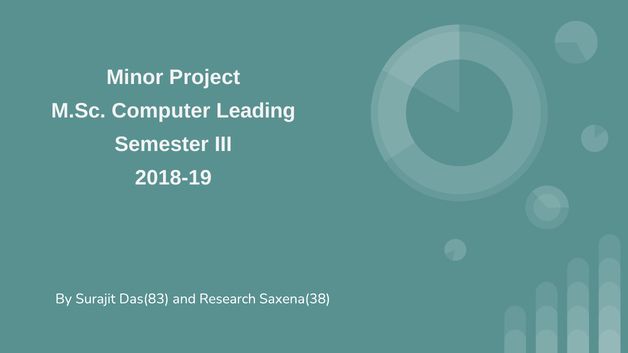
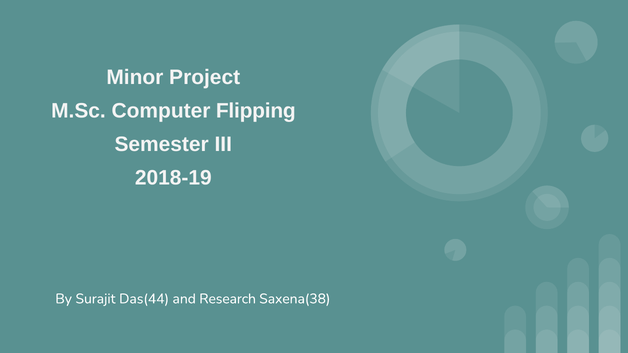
Leading: Leading -> Flipping (256, 111)
Das(83: Das(83 -> Das(44 (144, 299)
